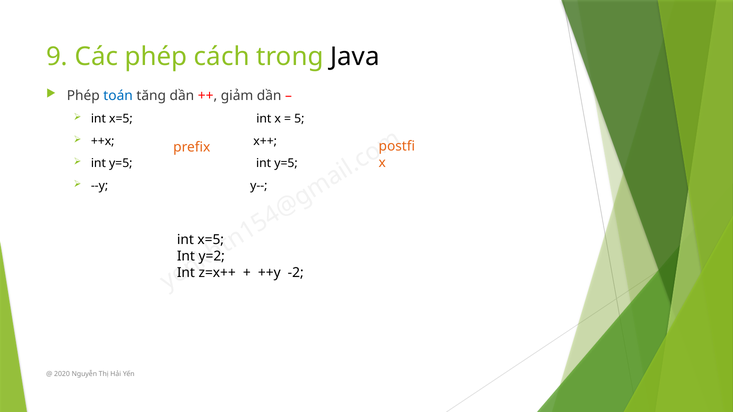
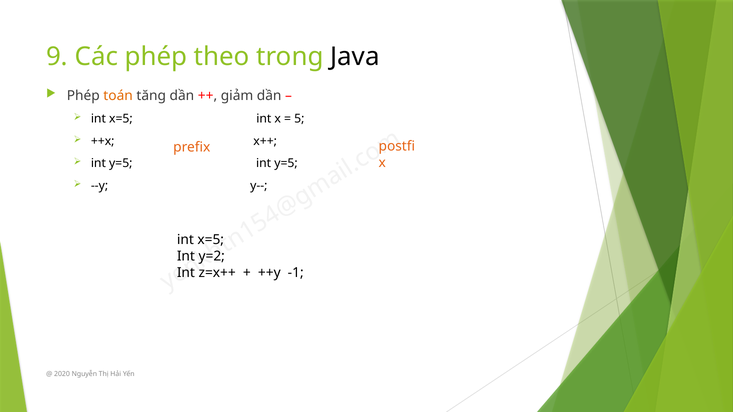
cách: cách -> theo (222, 57)
toán colour: blue -> orange (118, 96)
-2: -2 -> -1 (296, 273)
